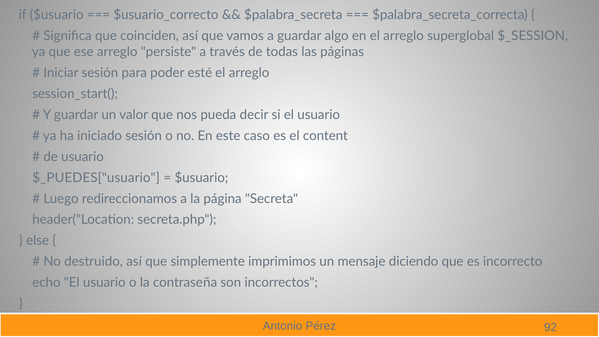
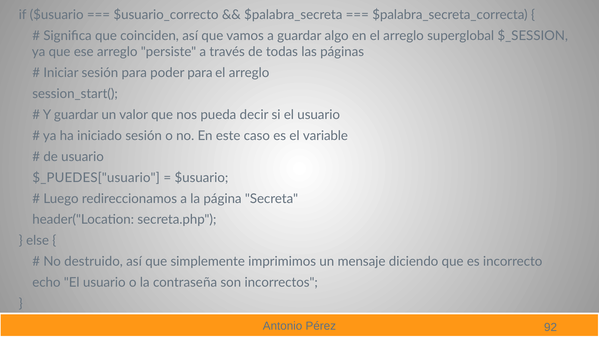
poder esté: esté -> para (200, 73)
content: content -> variable (325, 136)
